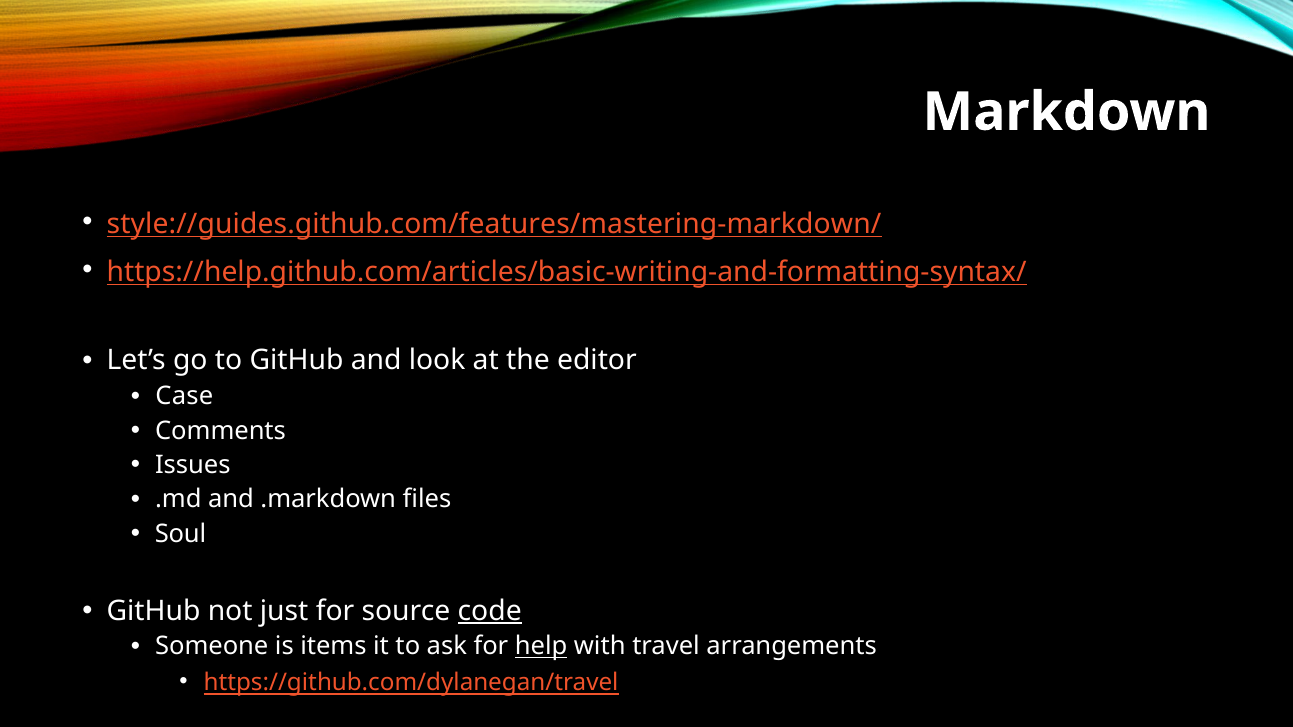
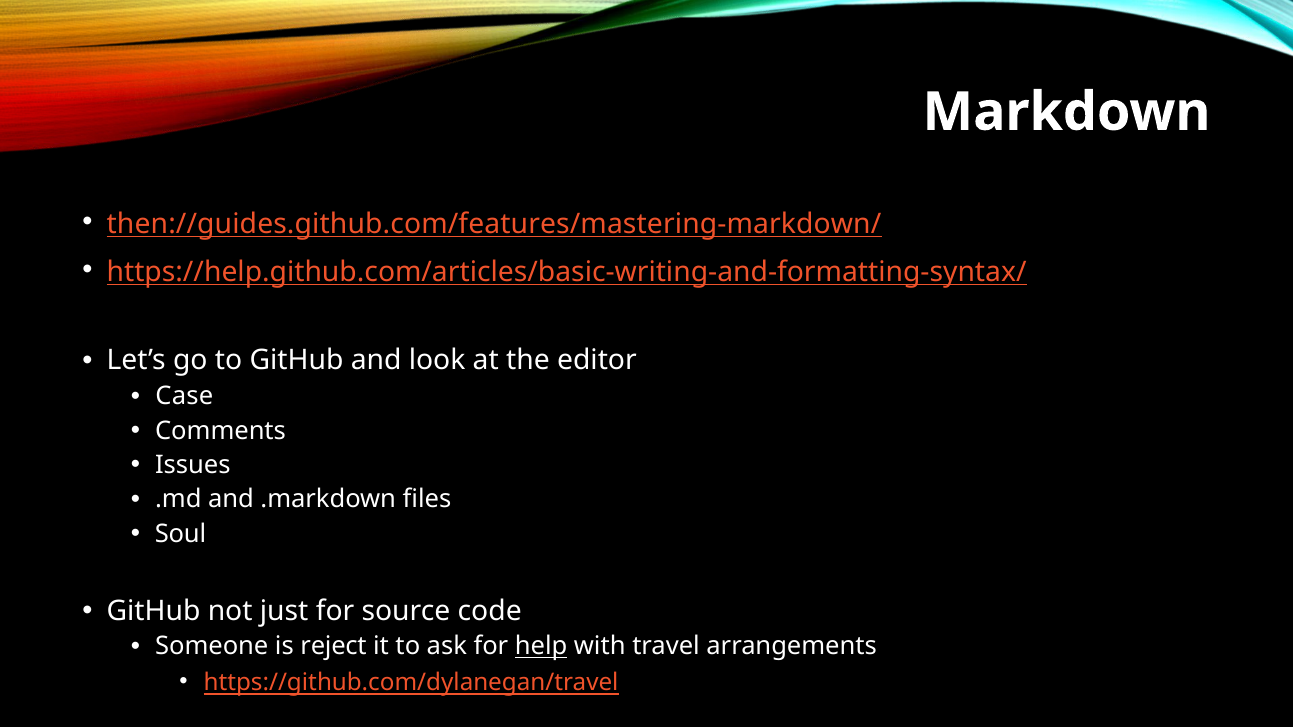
style://guides.github.com/features/mastering-markdown/: style://guides.github.com/features/mastering-markdown/ -> then://guides.github.com/features/mastering-markdown/ (494, 224)
code underline: present -> none (490, 611)
items: items -> reject (334, 647)
